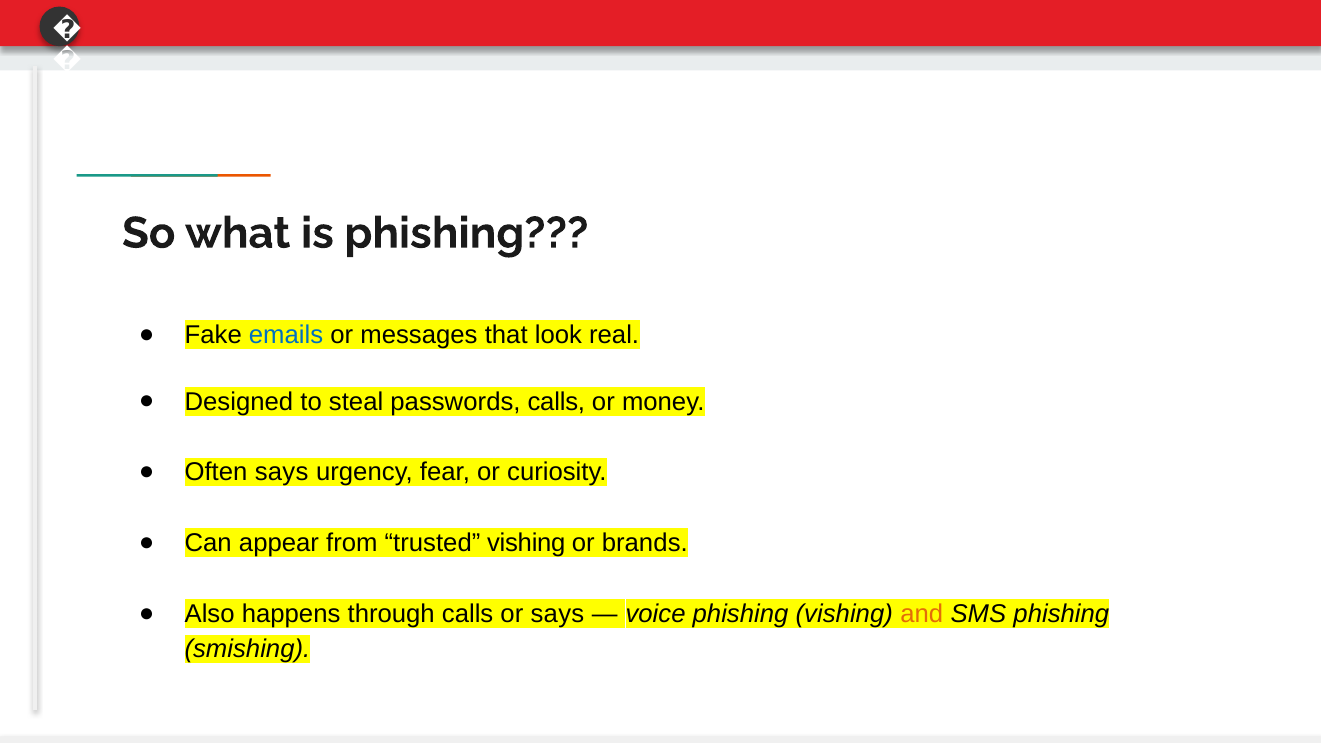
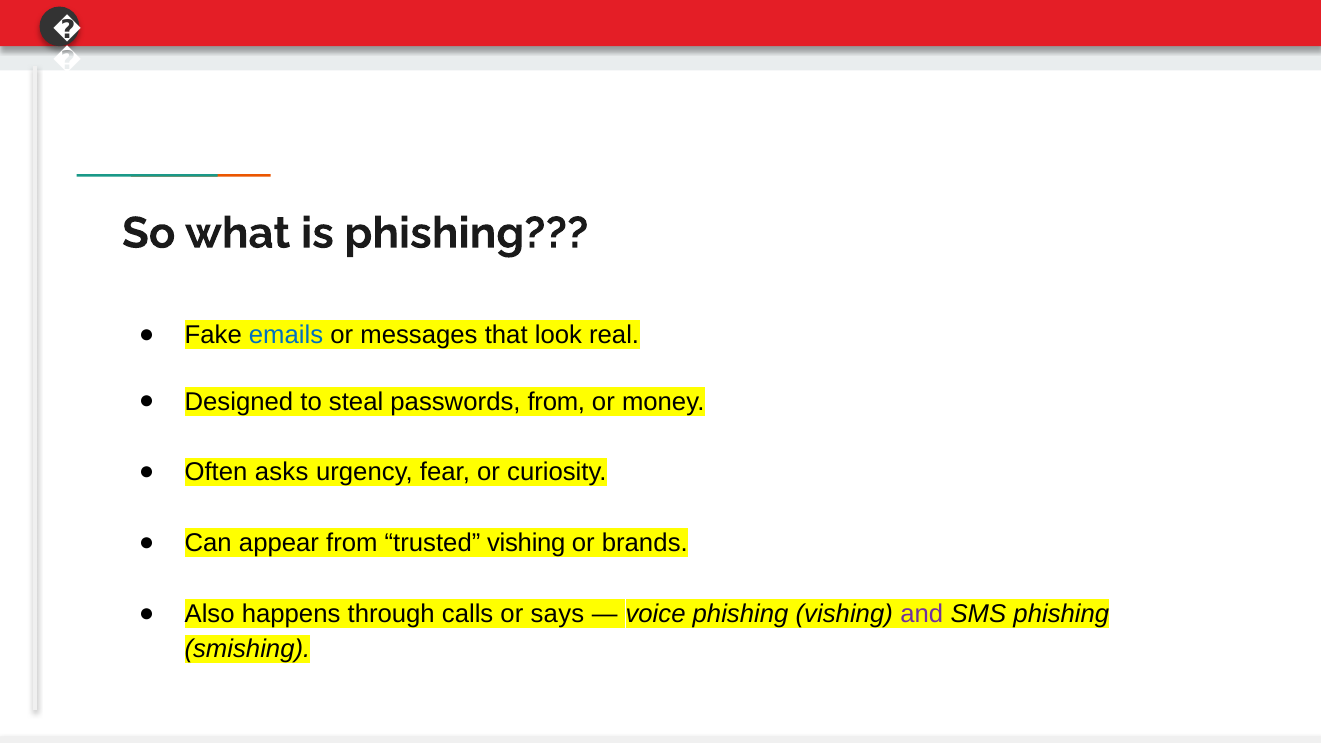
passwords calls: calls -> from (556, 402)
Often says: says -> asks (282, 472)
and colour: orange -> purple (922, 614)
